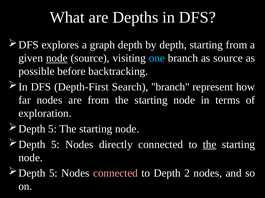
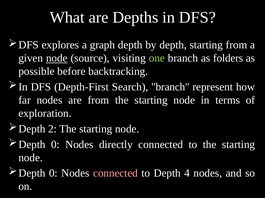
one colour: light blue -> light green (157, 58)
as source: source -> folders (228, 58)
5: 5 -> 2 (52, 129)
5: 5 -> 0 (55, 145)
the underline: present -> none (210, 145)
5: 5 -> 0 (53, 174)
2: 2 -> 4 (187, 174)
